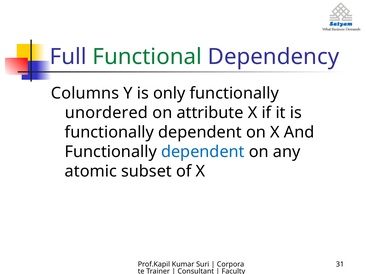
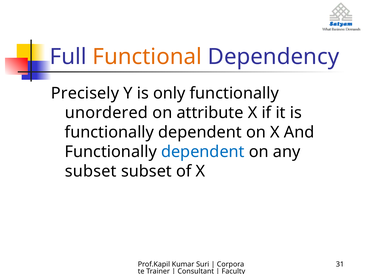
Functional colour: green -> orange (147, 57)
Columns: Columns -> Precisely (85, 93)
atomic: atomic -> subset (91, 172)
